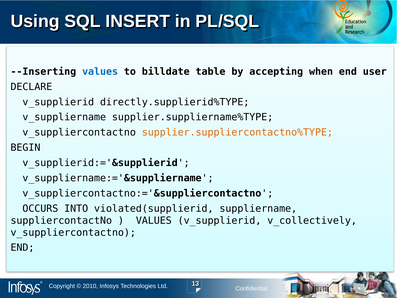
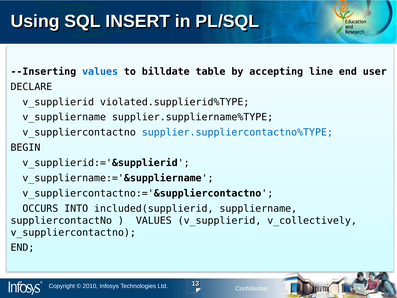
when: when -> line (321, 71)
directly.supplierid%TYPE: directly.supplierid%TYPE -> violated.supplierid%TYPE (175, 102)
supplier.suppliercontactno%TYPE colour: orange -> blue (237, 132)
violated(supplierid: violated(supplierid -> included(supplierid (154, 208)
